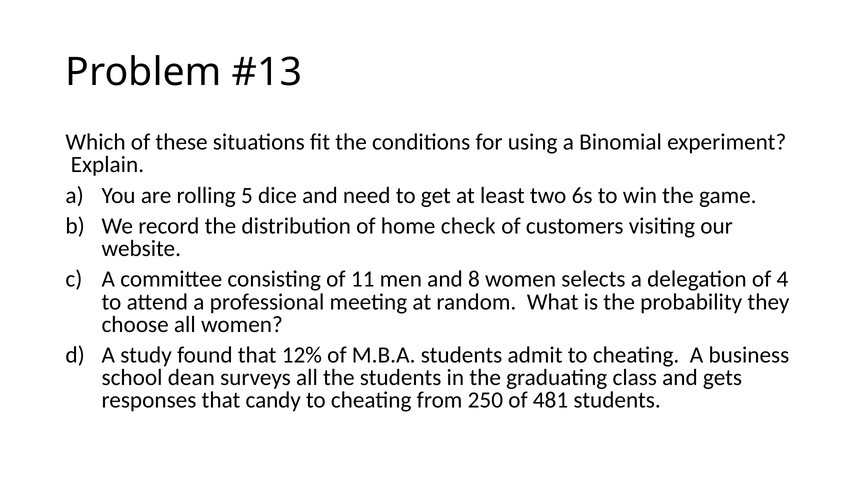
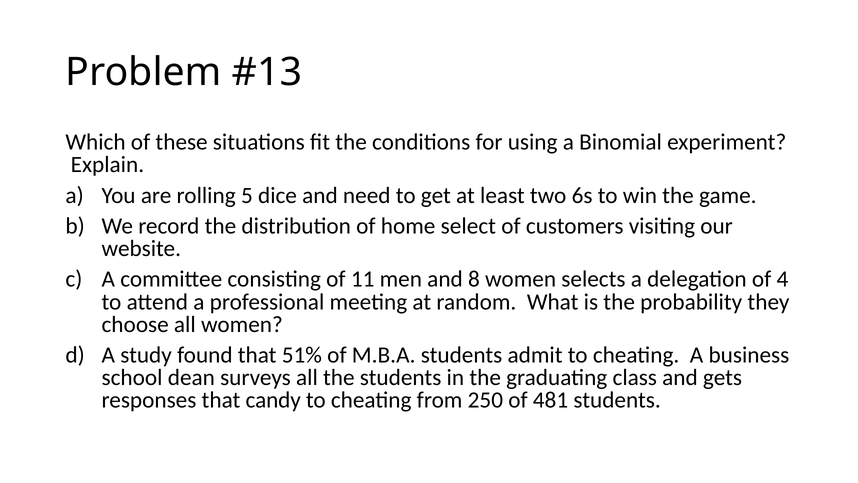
check: check -> select (468, 226)
12%: 12% -> 51% (302, 355)
